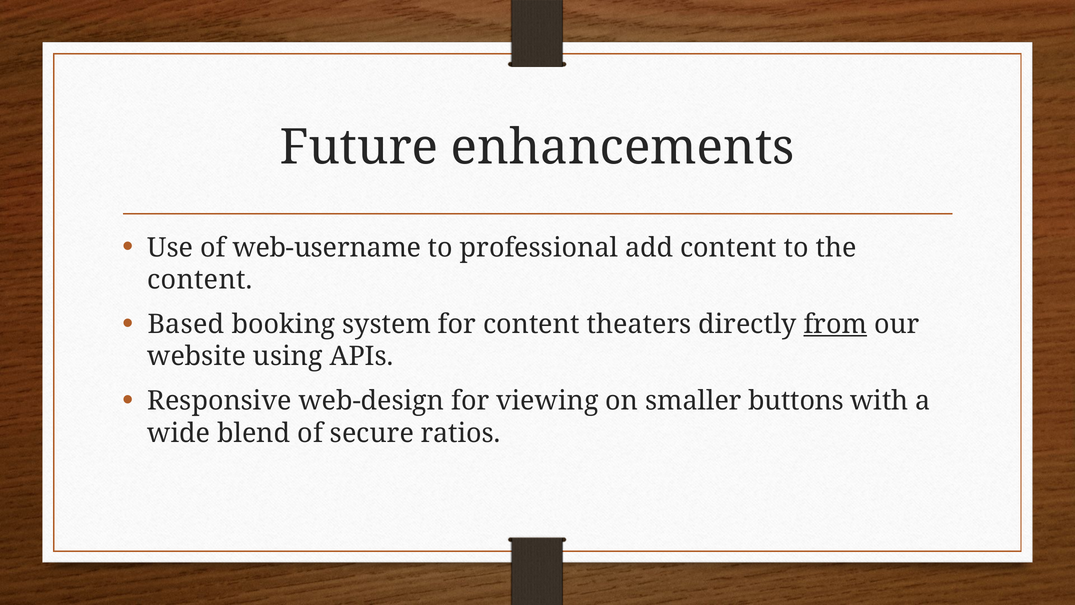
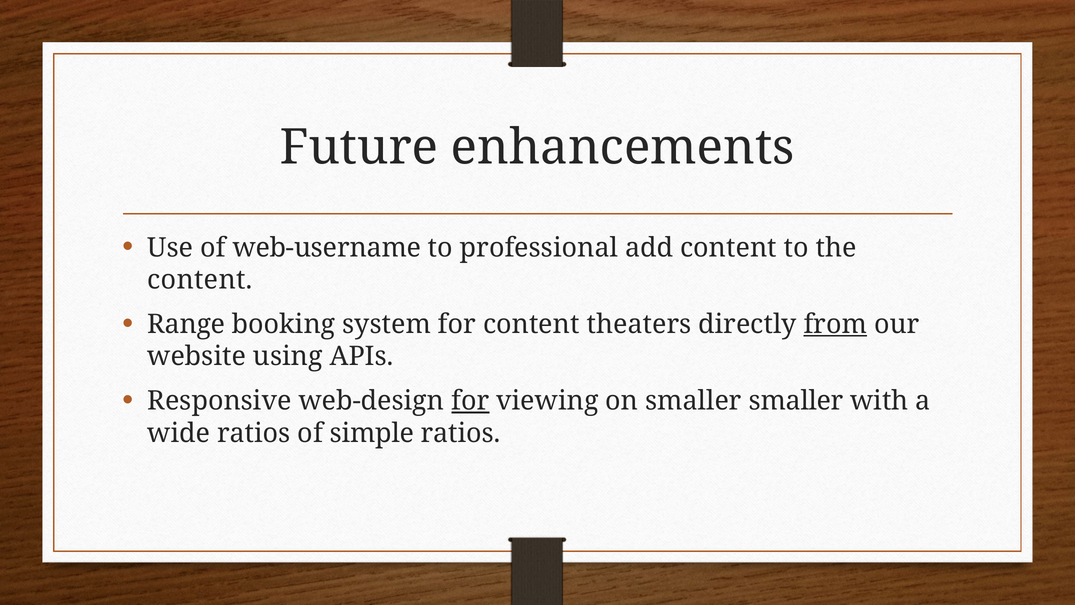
Based: Based -> Range (186, 324)
for underline: none -> present (470, 401)
smaller buttons: buttons -> smaller (796, 401)
wide blend: blend -> ratios (254, 433)
secure: secure -> simple (372, 433)
